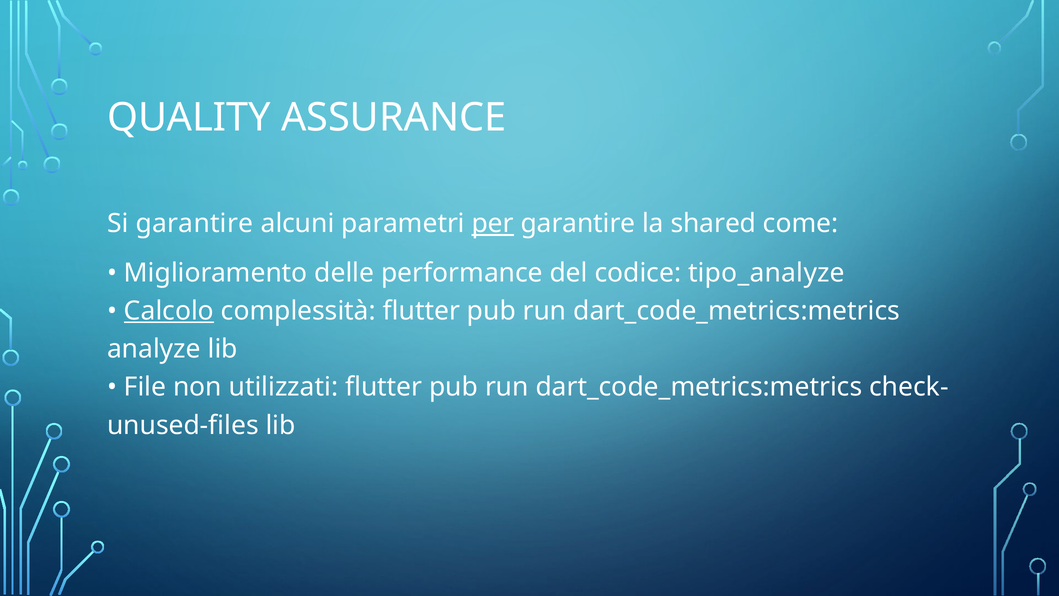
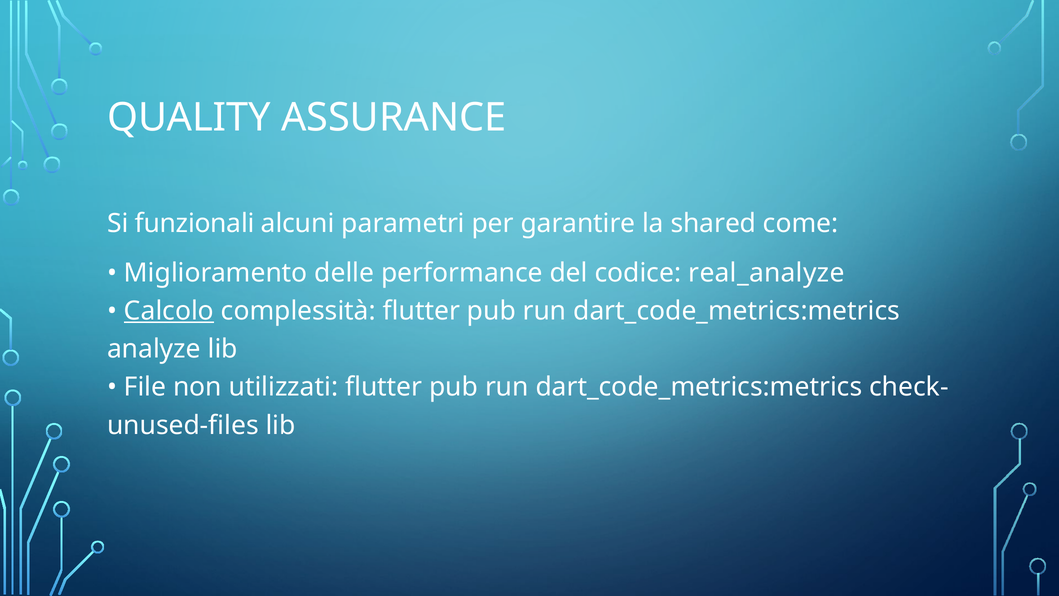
Si garantire: garantire -> funzionali (195, 223)
per underline: present -> none (493, 223)
tipo_analyze: tipo_analyze -> real_analyze (766, 273)
